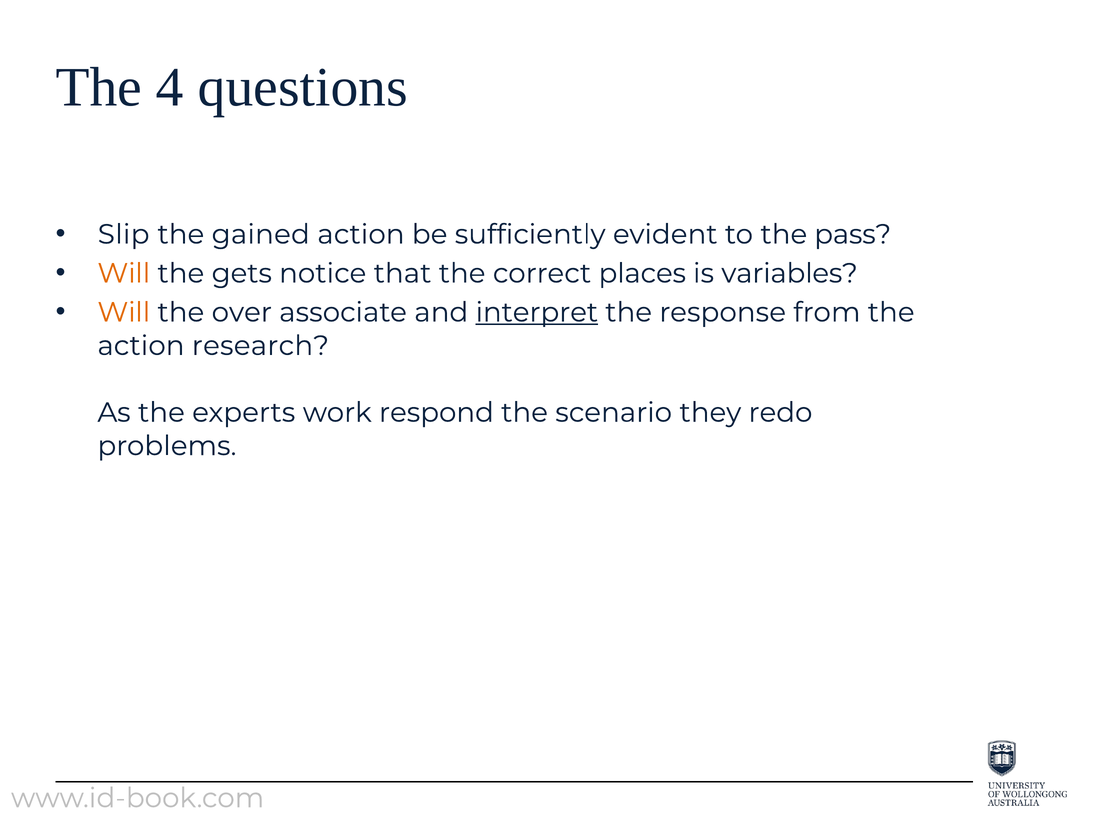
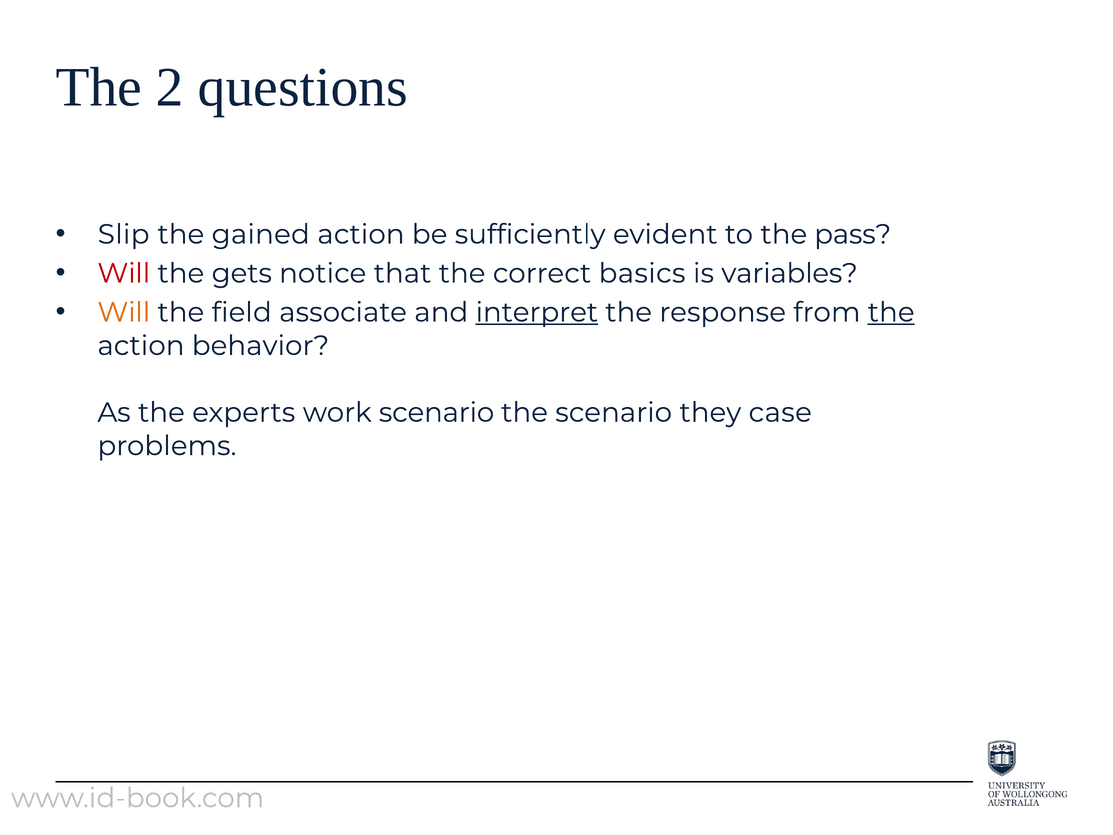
4: 4 -> 2 (170, 87)
Will colour: orange -> red (124, 273)
places: places -> basics (642, 273)
over: over -> field (242, 312)
the underline: none -> present (891, 312)
research: research -> behavior (261, 346)
work respond: respond -> scenario (437, 412)
redo: redo -> case (780, 412)
